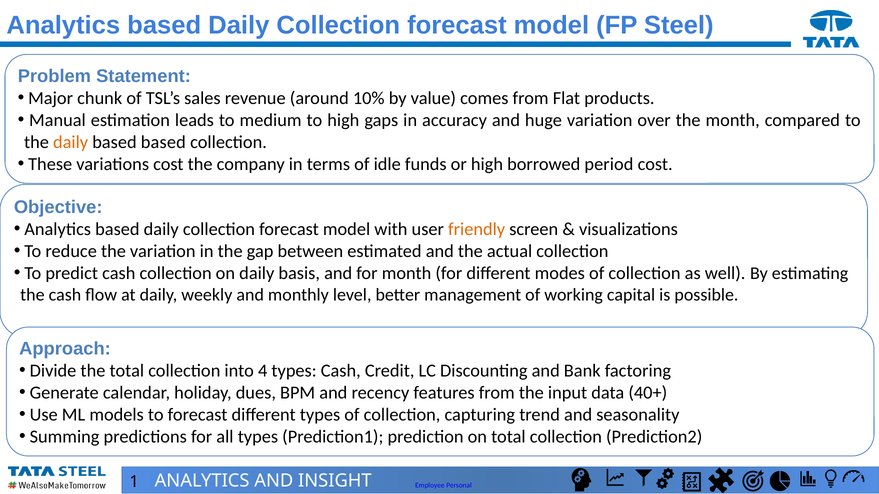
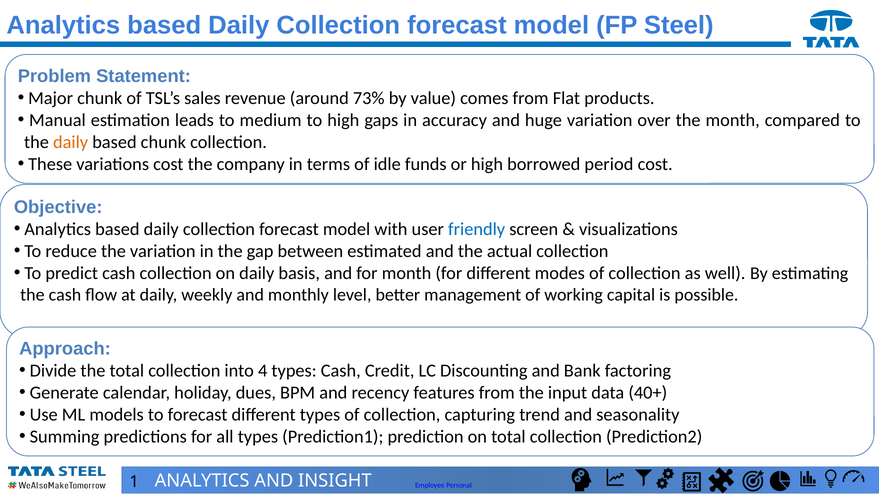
10%: 10% -> 73% (369, 98)
based based: based -> chunk (163, 142)
friendly colour: orange -> blue (477, 230)
